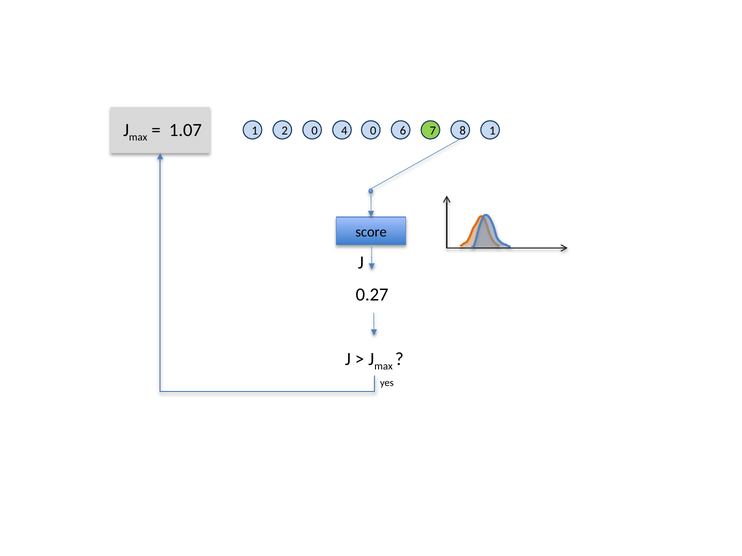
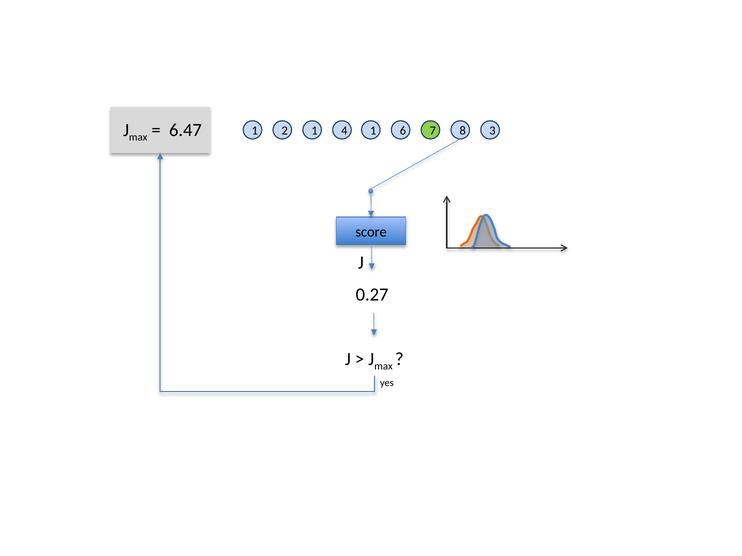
1.07: 1.07 -> 6.47 (185, 130)
2 0: 0 -> 1 (315, 131)
4 0: 0 -> 1 (373, 131)
8 1: 1 -> 3 (492, 131)
